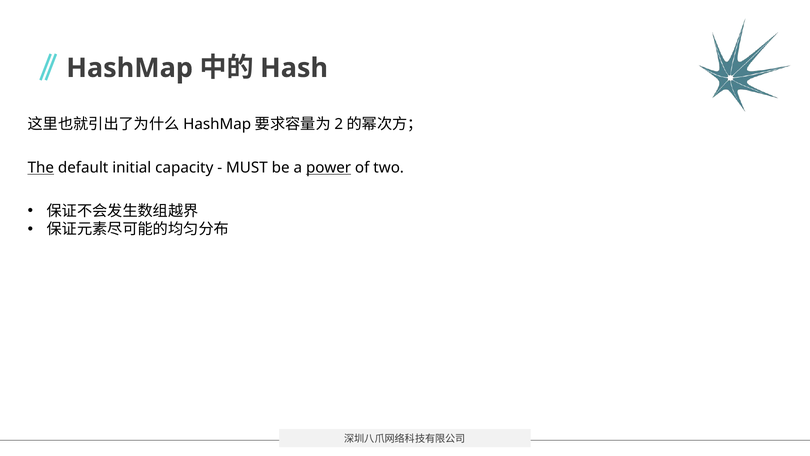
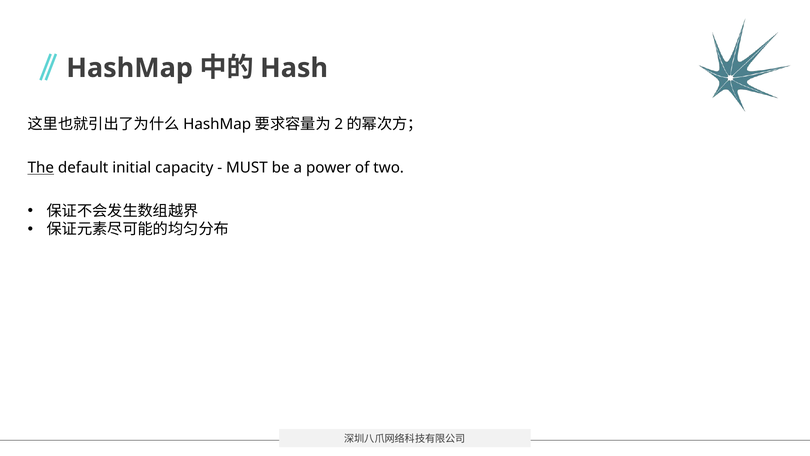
power underline: present -> none (329, 168)
